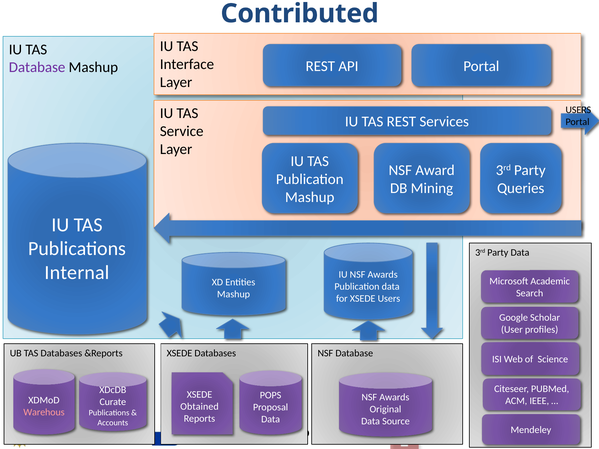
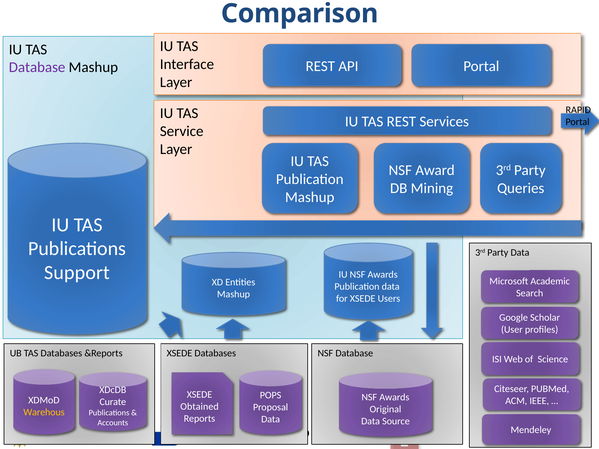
Contributed: Contributed -> Comparison (300, 14)
USERS: USERS -> RAPID (578, 110)
Internal: Internal -> Support (77, 273)
Warehous colour: pink -> yellow (44, 413)
